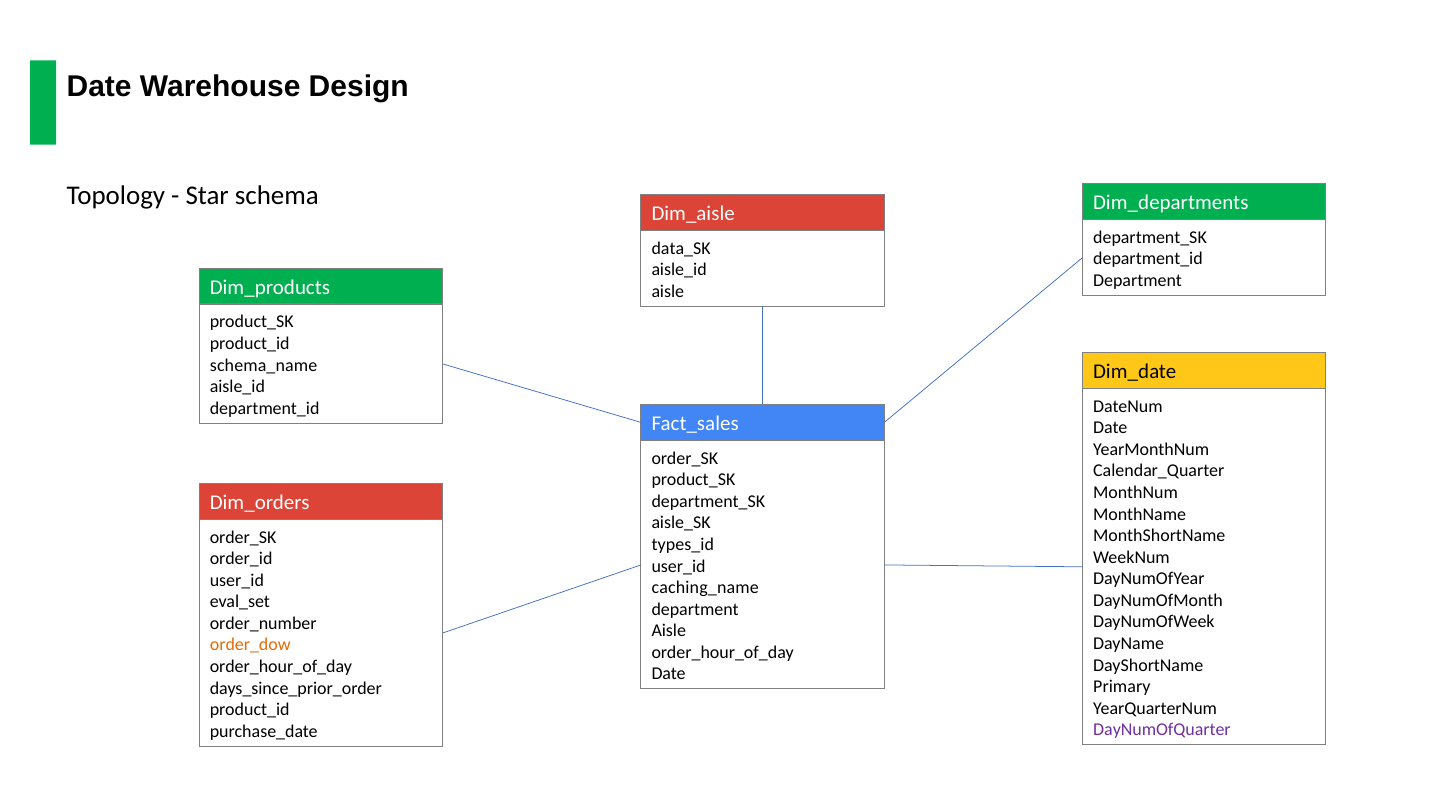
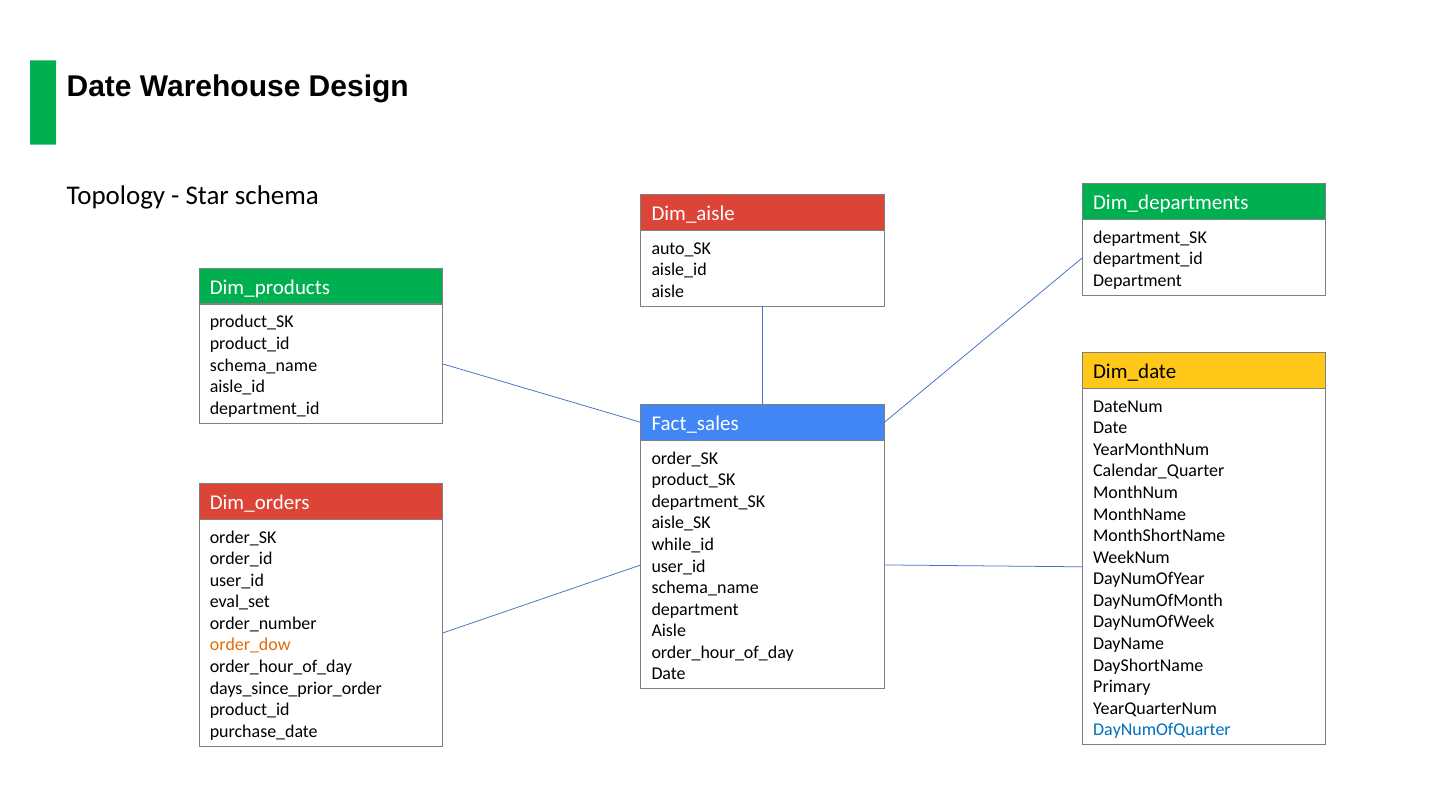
data_SK: data_SK -> auto_SK (681, 248)
types_id: types_id -> while_id (683, 545)
caching_name: caching_name -> schema_name (705, 588)
DayNumOfQuarter colour: purple -> blue (1162, 730)
